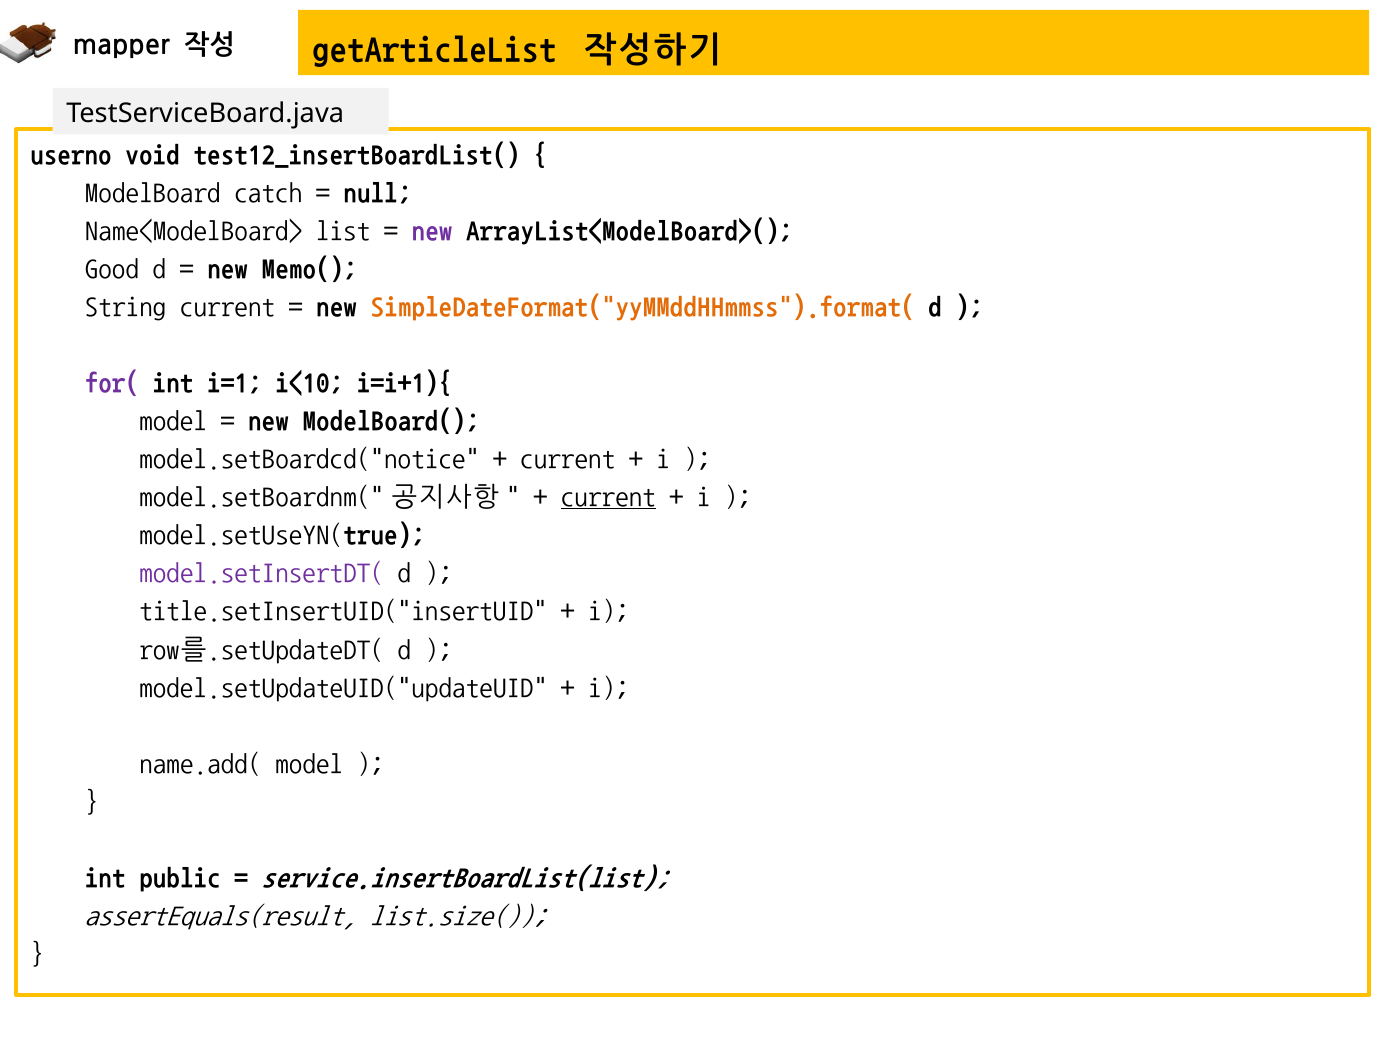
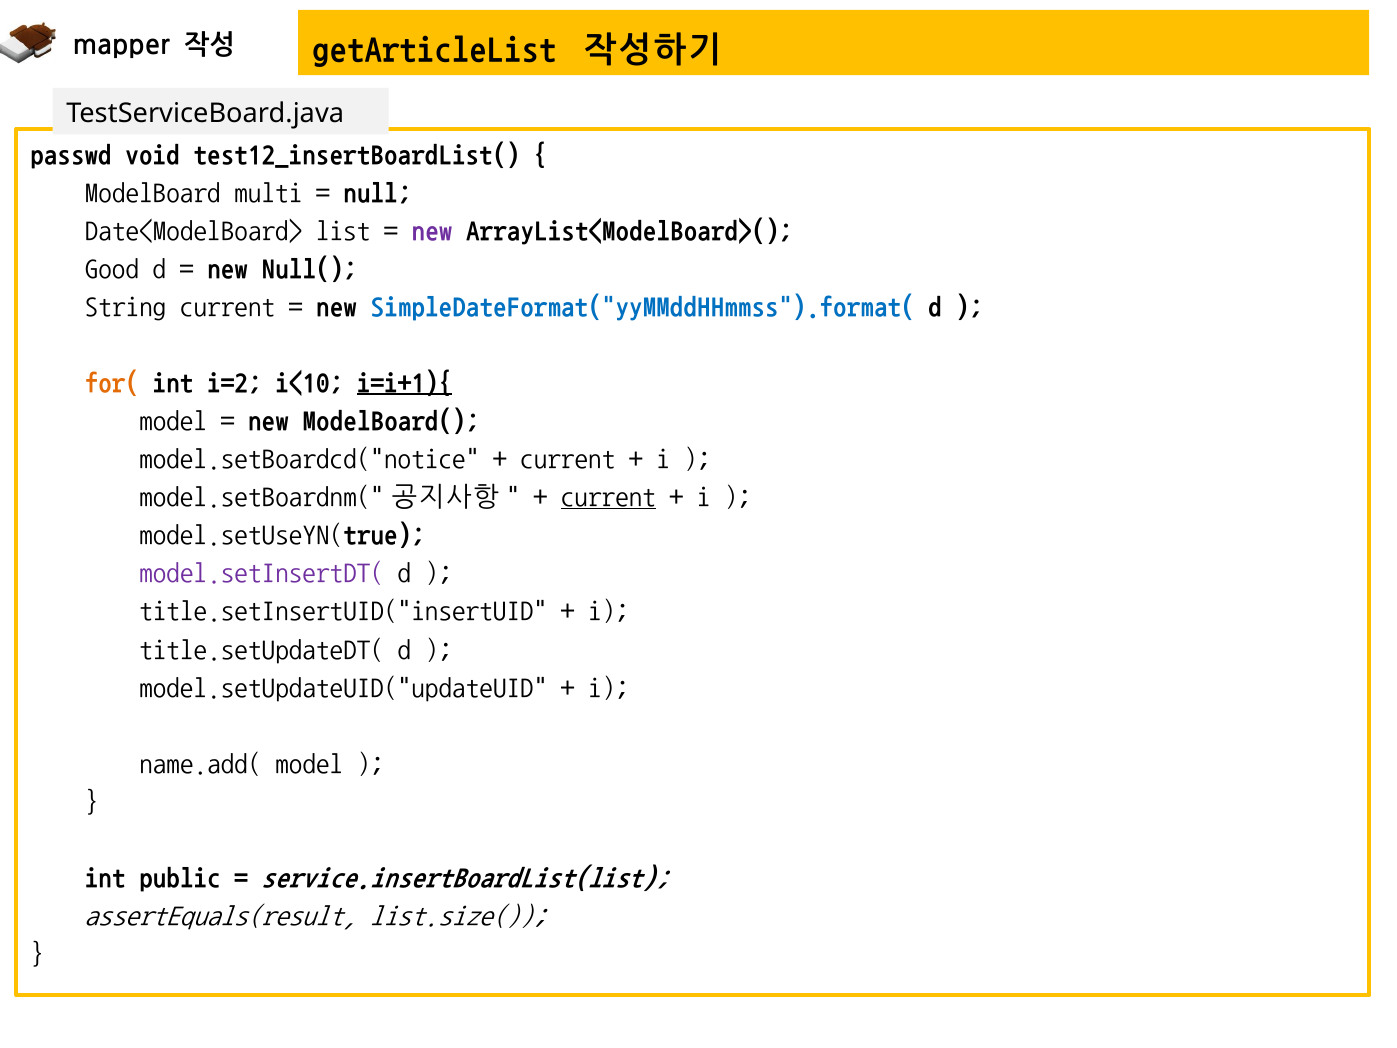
userno: userno -> passwd (71, 154)
catch: catch -> multi (268, 192)
Name<ModelBoard>: Name<ModelBoard> -> Date<ModelBoard> (194, 230)
Memo(: Memo( -> Null( (309, 268)
SimpleDateFormat("yyMMddHHmmss").format( colour: orange -> blue (643, 306)
for( colour: purple -> orange (112, 382)
i=1: i=1 -> i=2 (234, 382)
i=i+1){ underline: none -> present (405, 382)
row를.setUpdateDT(: row를.setUpdateDT( -> title.setUpdateDT( (262, 649)
